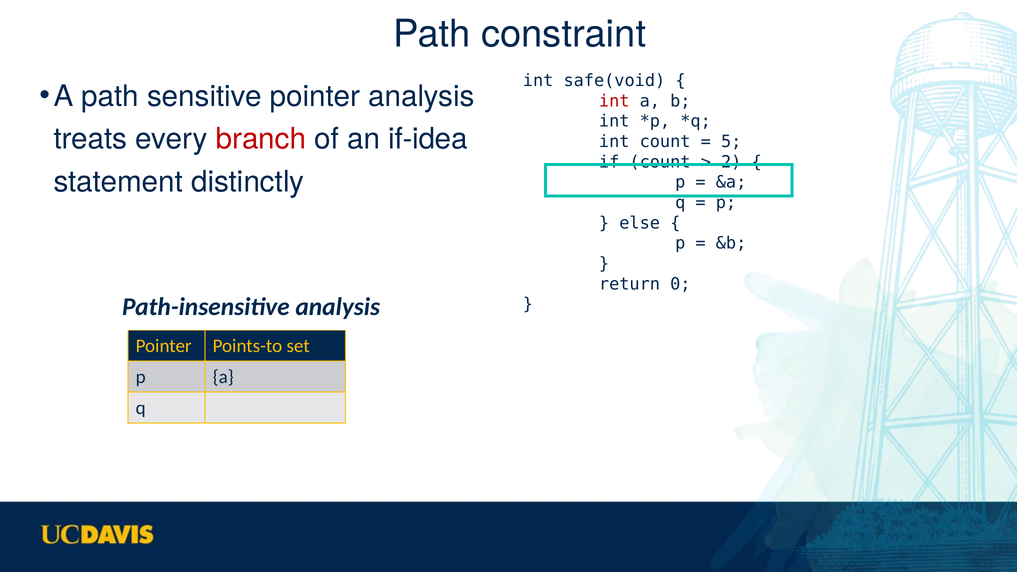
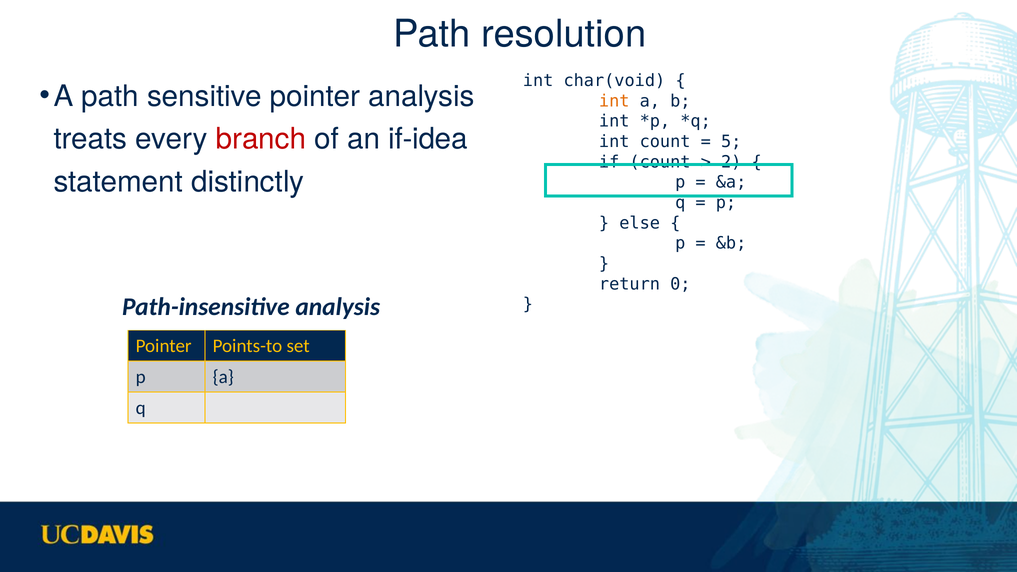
constraint: constraint -> resolution (564, 34)
safe(void: safe(void -> char(void (614, 81)
int colour: red -> orange (614, 101)
